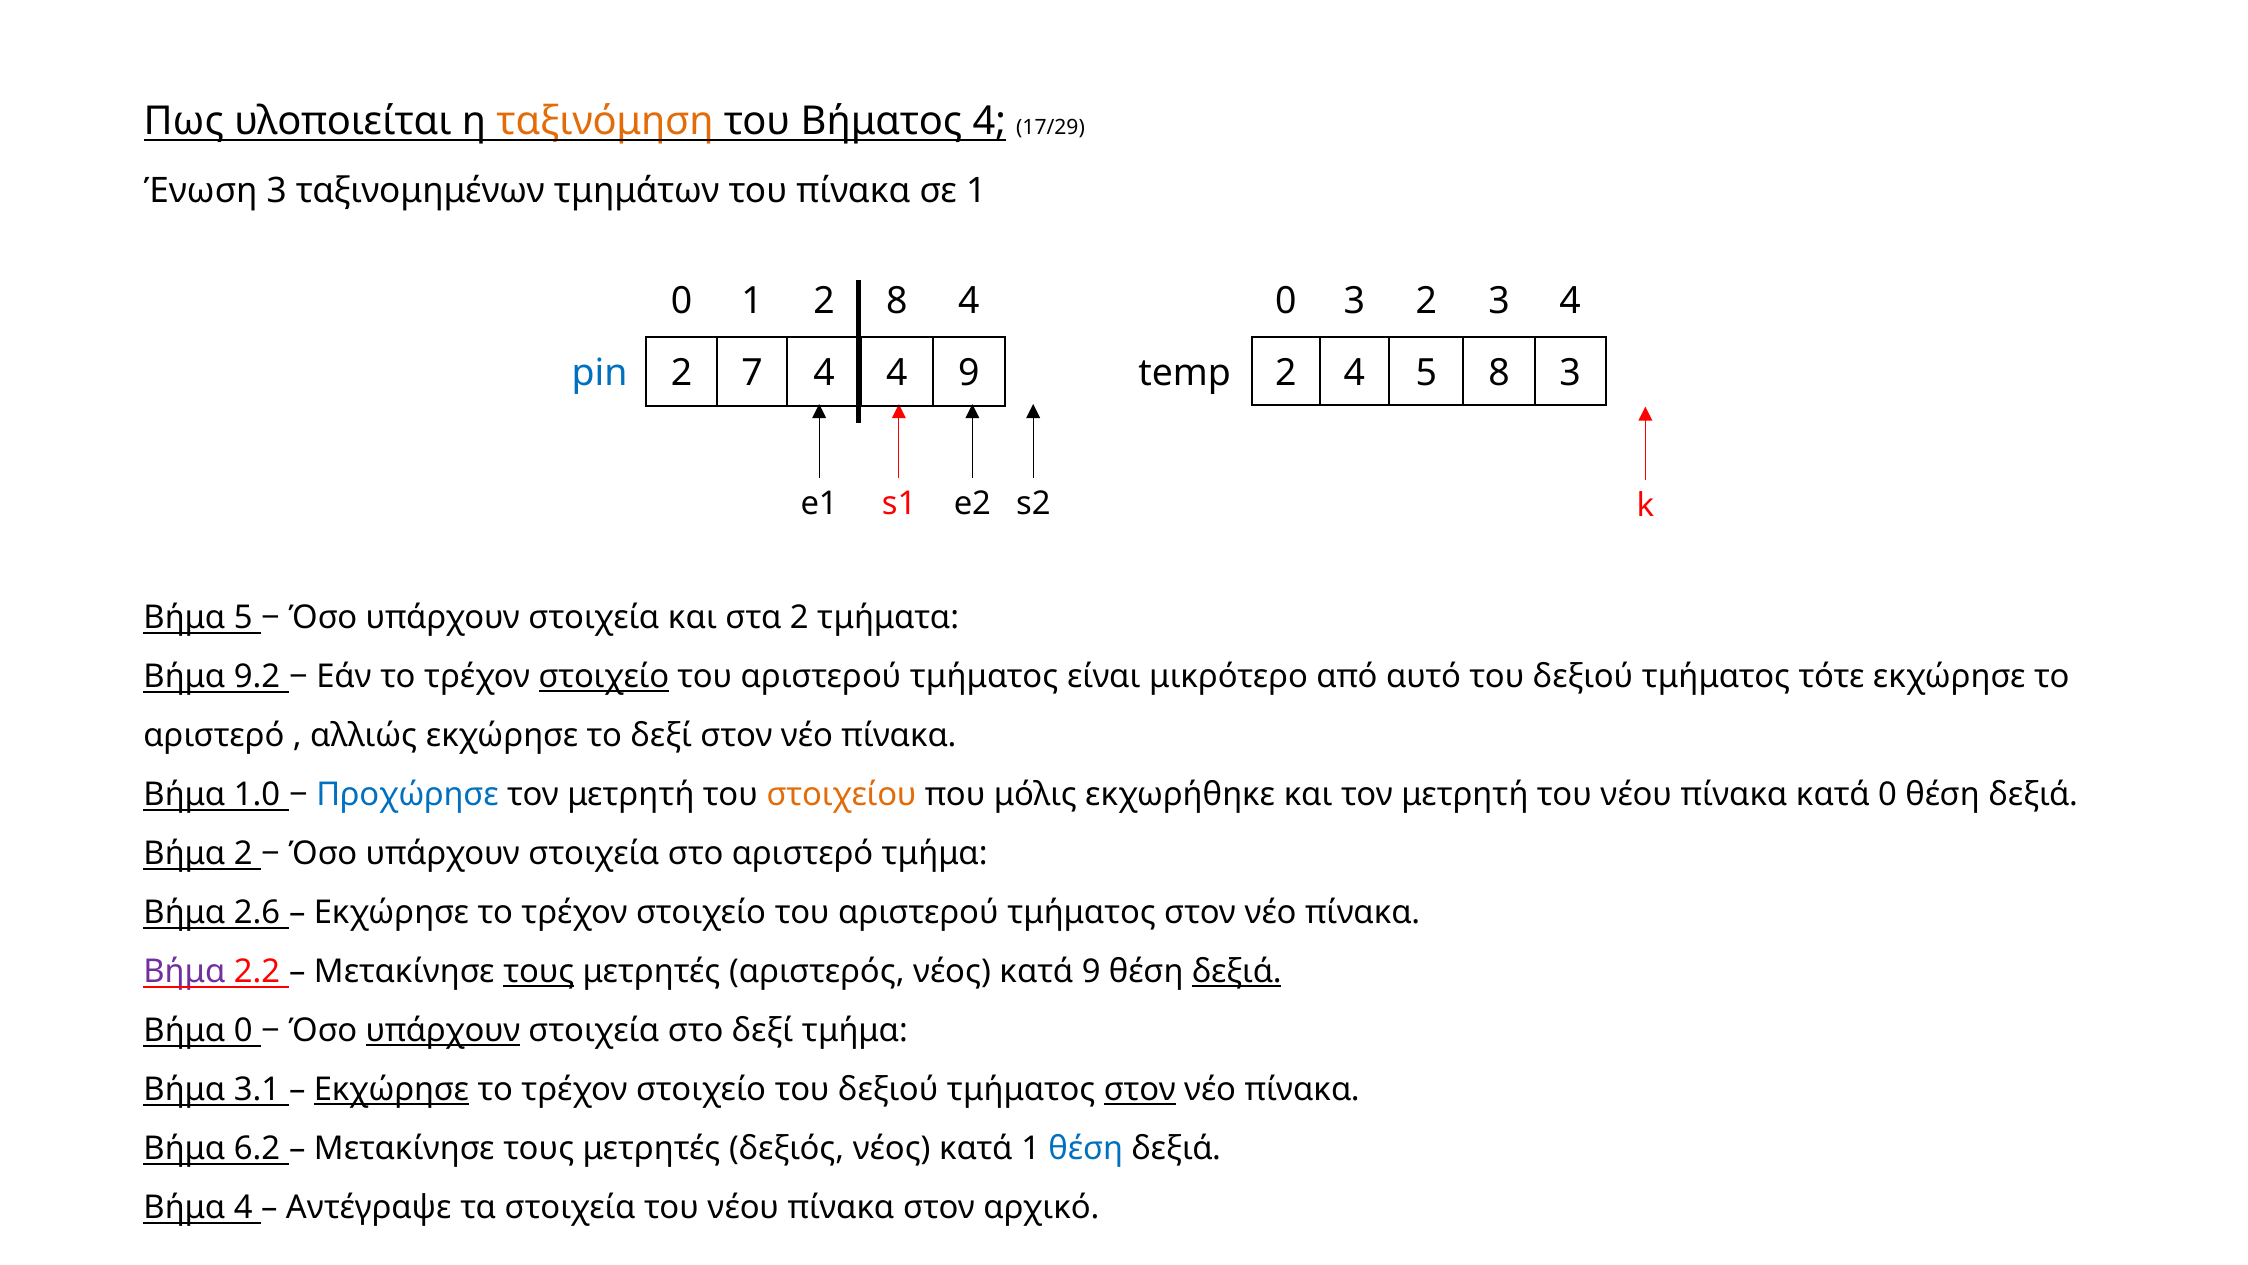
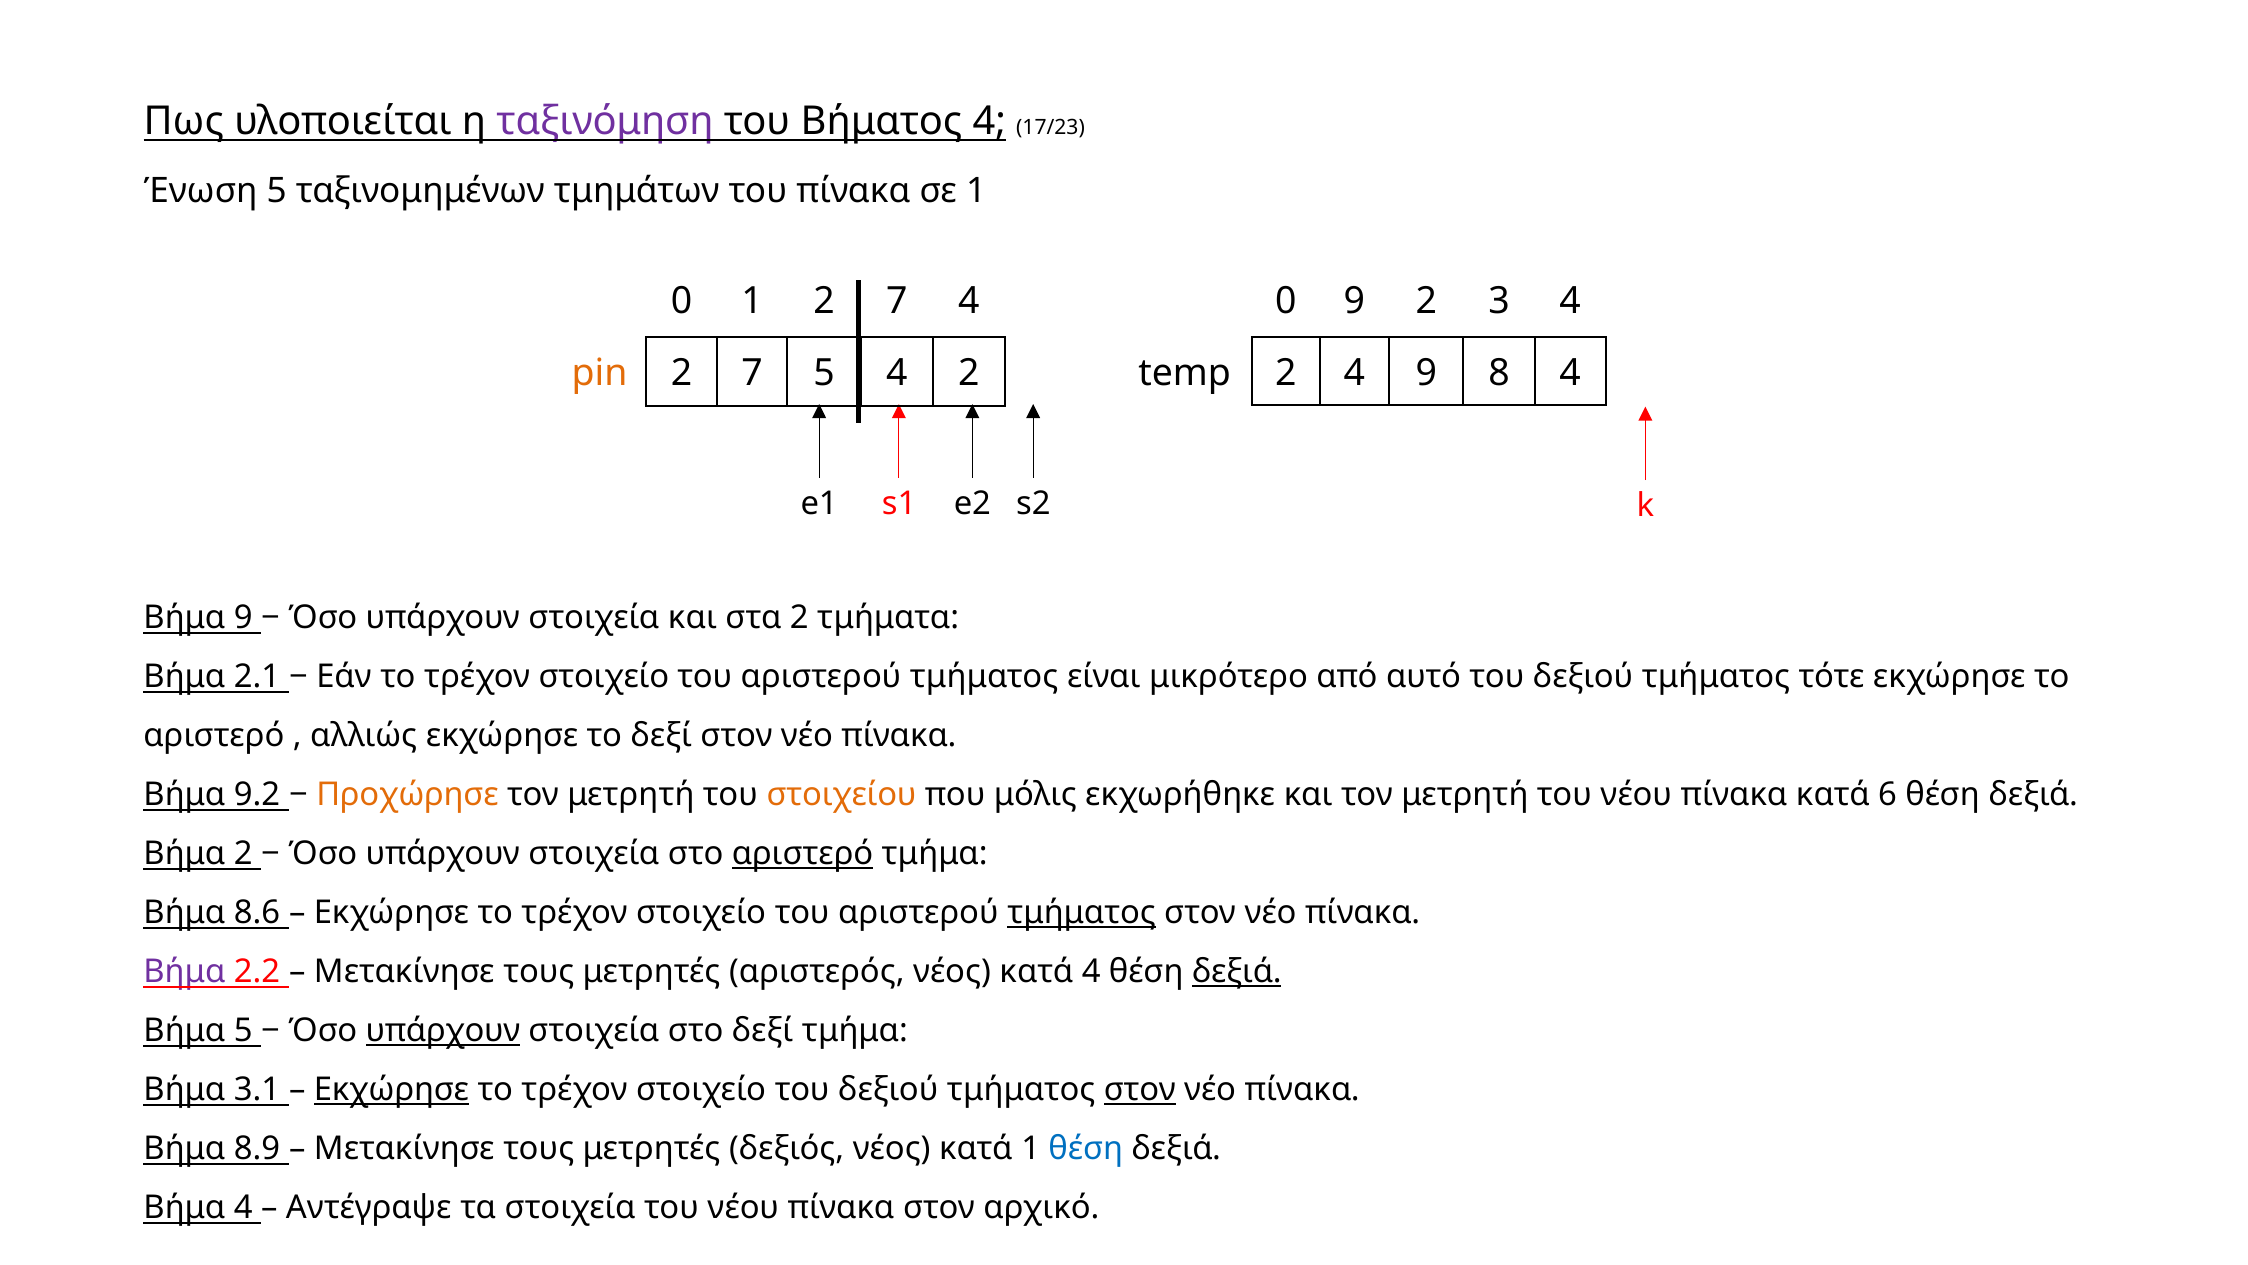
ταξινόμηση colour: orange -> purple (605, 122)
17/29: 17/29 -> 17/23 (1051, 128)
Ένωση 3: 3 -> 5 (277, 191)
1 2 8: 8 -> 7 (897, 301)
0 3: 3 -> 9 (1354, 301)
pin colour: blue -> orange (600, 373)
7 4: 4 -> 5 (824, 373)
4 9: 9 -> 2 (969, 373)
4 5: 5 -> 9 (1426, 373)
8 3: 3 -> 4 (1570, 373)
Βήμα 5: 5 -> 9 (243, 617)
9.2: 9.2 -> 2.1 (257, 676)
στοιχείο underline: present -> none (604, 676)
1.0: 1.0 -> 9.2 (257, 794)
Προχώρησε colour: blue -> orange (407, 794)
κατά 0: 0 -> 6 (1888, 794)
αριστερό underline: none -> present (803, 853)
2.6: 2.6 -> 8.6 (257, 912)
τμήματος underline: none -> present (1082, 912)
τους underline: present -> none (539, 971)
κατά 9: 9 -> 4 (1091, 971)
Βήμα 0: 0 -> 5 (243, 1030)
6.2: 6.2 -> 8.9 (257, 1148)
